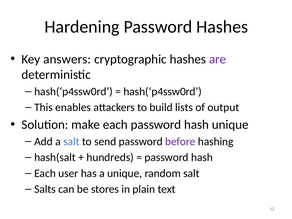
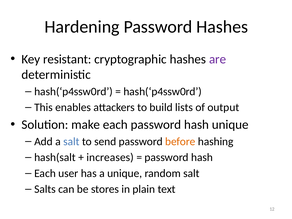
answers: answers -> resistant (67, 59)
before colour: purple -> orange (180, 141)
hundreds: hundreds -> increases (110, 157)
